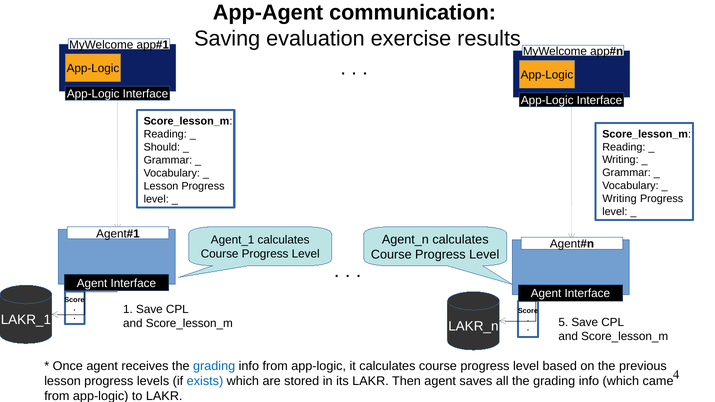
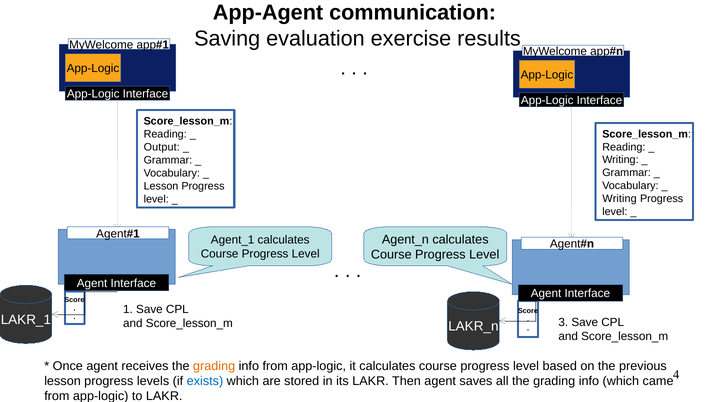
Should: Should -> Output (162, 147)
5: 5 -> 3 (563, 322)
grading colour: blue -> orange (214, 366)
